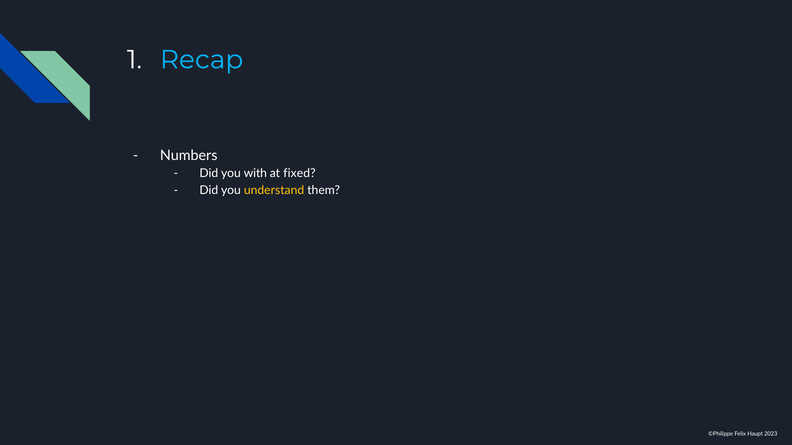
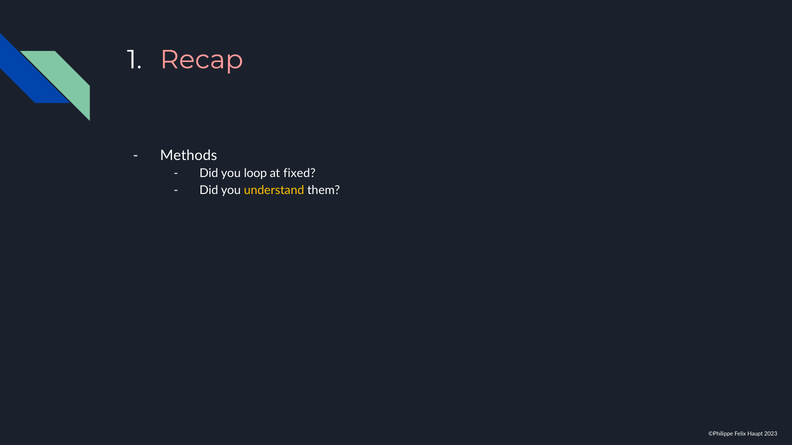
Recap colour: light blue -> pink (202, 60)
Numbers: Numbers -> Methods (189, 156)
with: with -> loop (255, 174)
